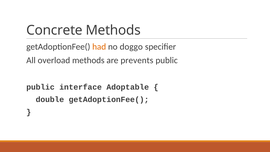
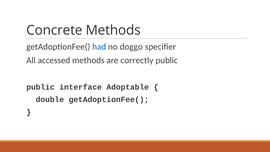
had colour: orange -> blue (99, 47)
overload: overload -> accessed (54, 60)
prevents: prevents -> correctly (137, 60)
